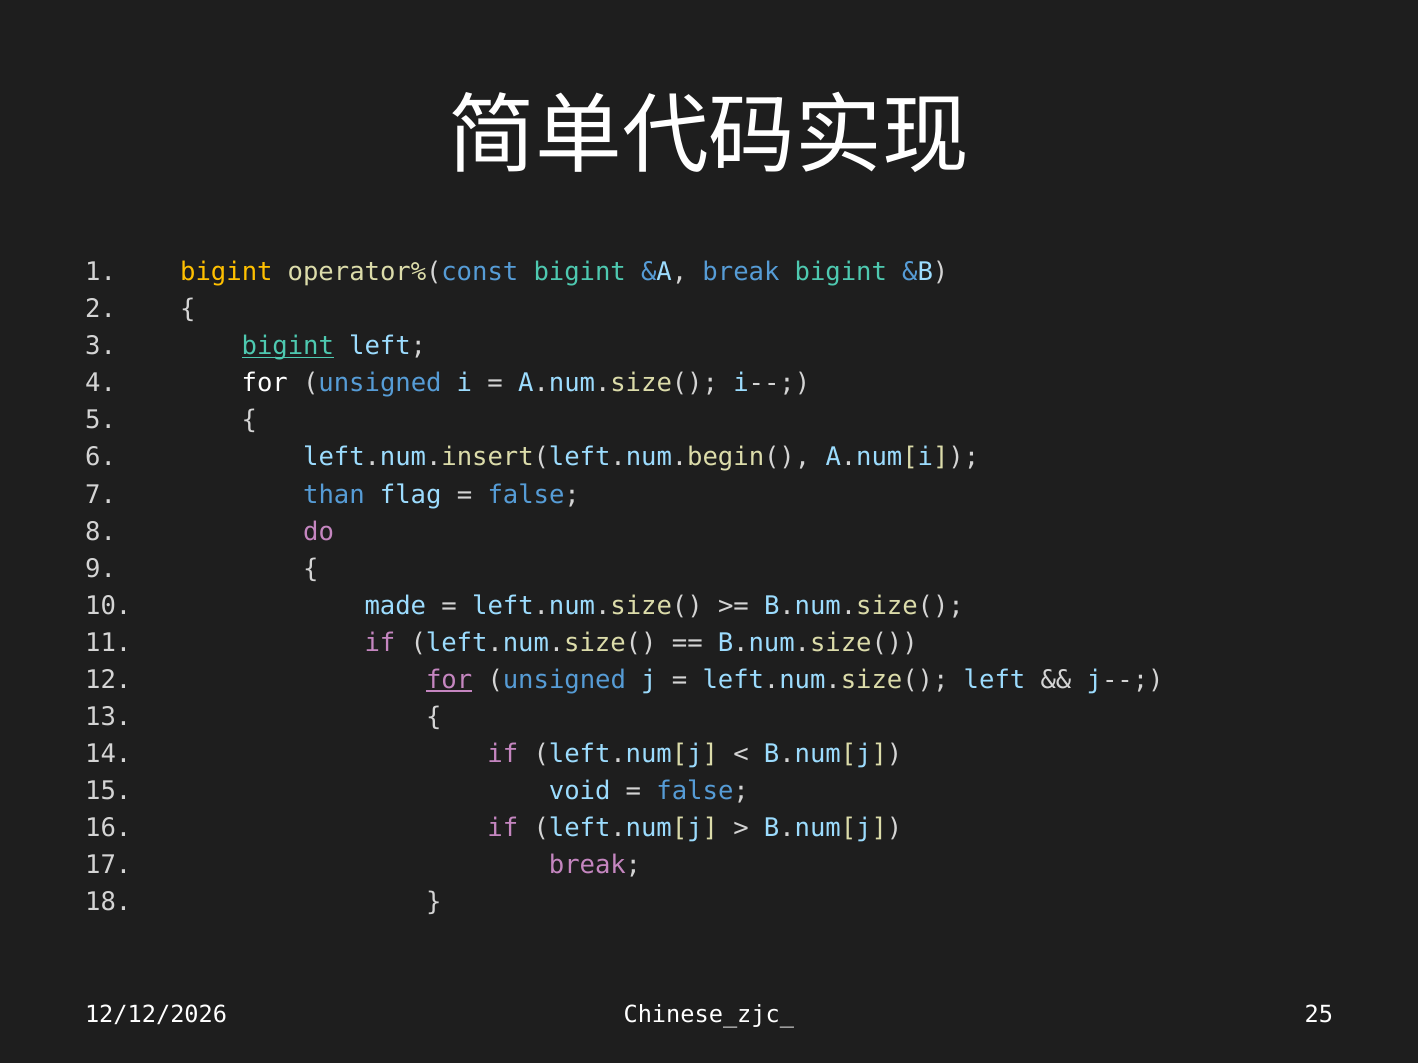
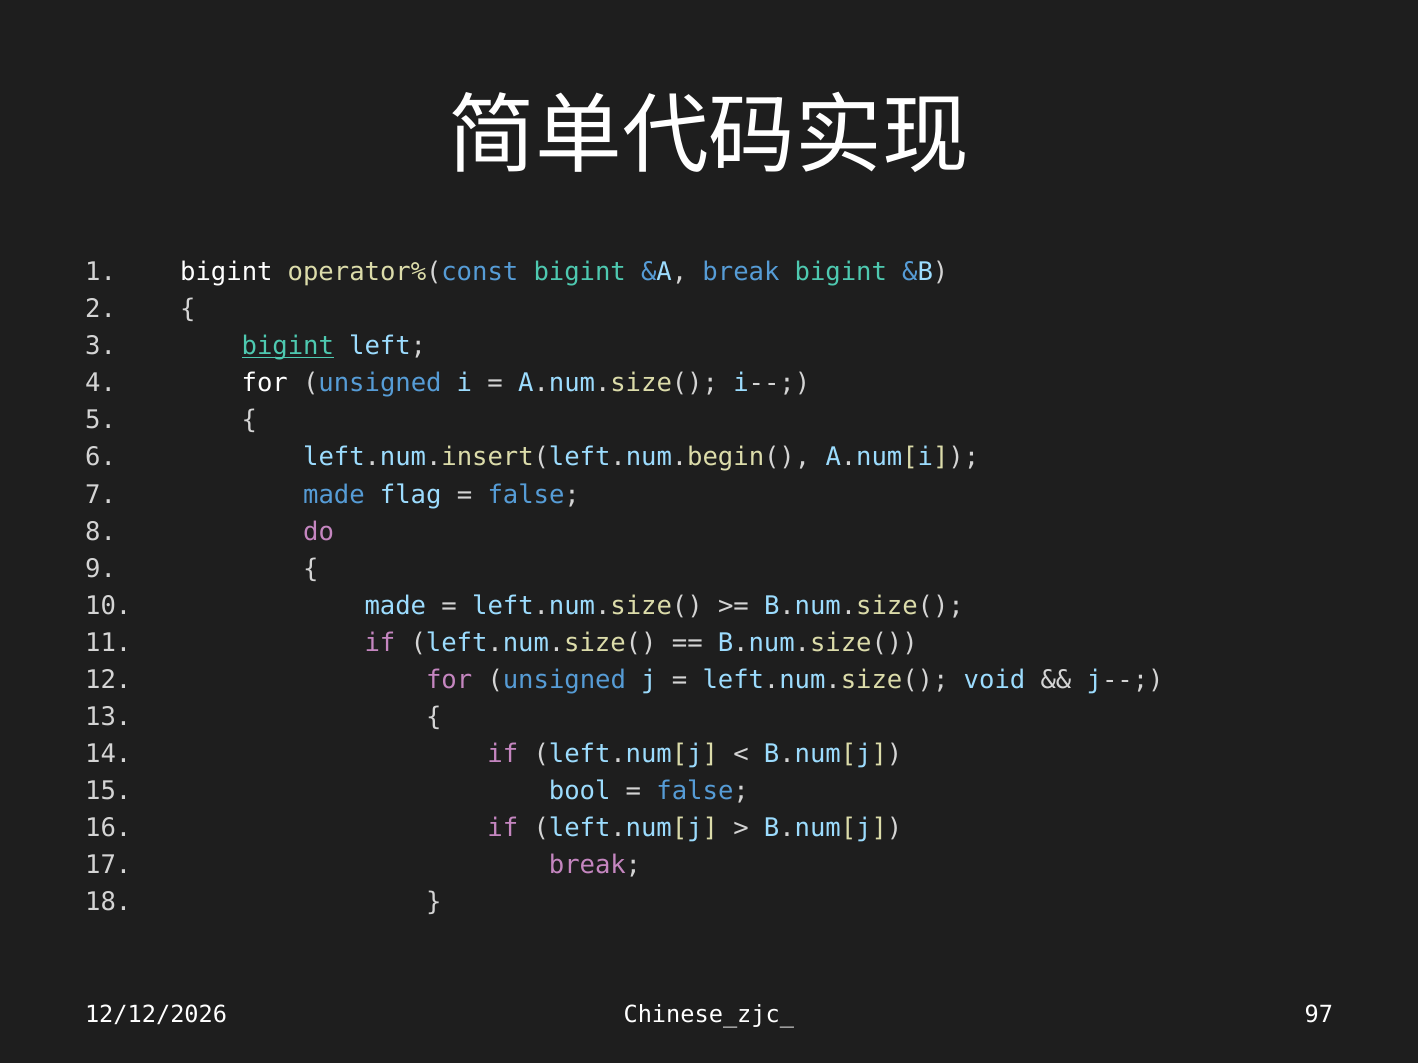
bigint colour: yellow -> white (226, 272)
than: than -> made (334, 495)
for underline: present -> none (449, 680)
left.num.size( left: left -> void (995, 680)
void: void -> bool (580, 791)
25: 25 -> 97 (1319, 1016)
